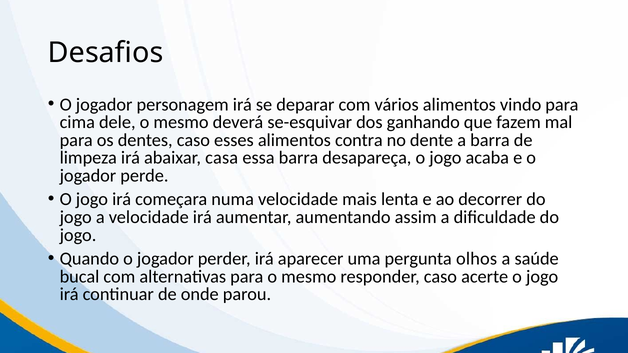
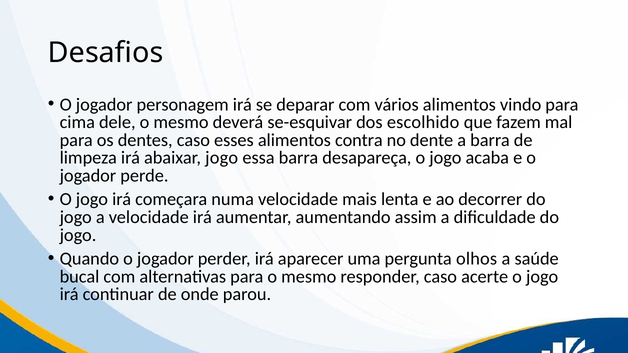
ganhando: ganhando -> escolhido (423, 122)
abaixar casa: casa -> jogo (222, 158)
